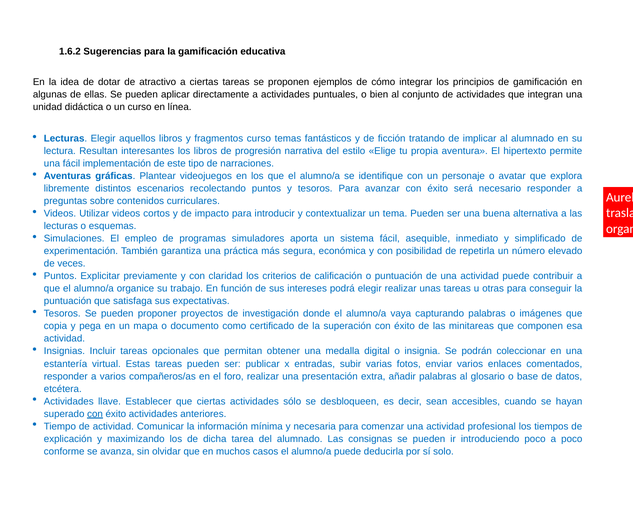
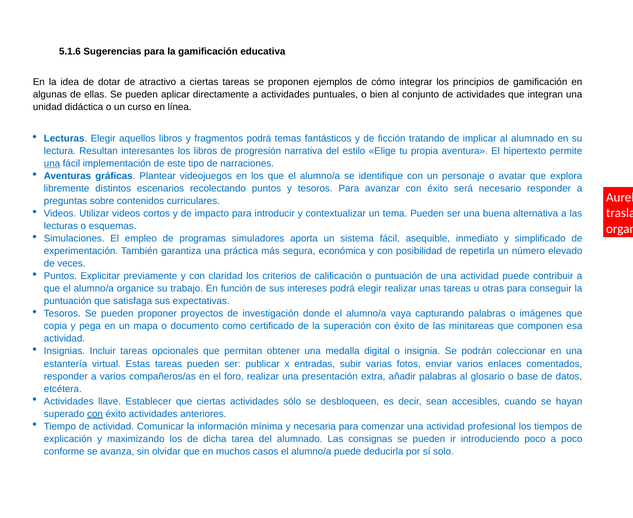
1.6.2: 1.6.2 -> 5.1.6 (70, 51)
fragmentos curso: curso -> podrá (259, 139)
una underline: none -> present (52, 164)
